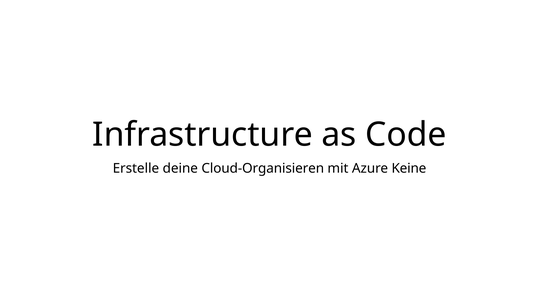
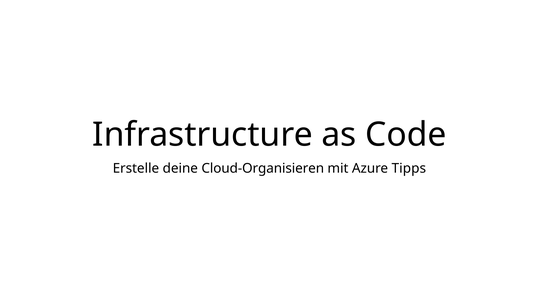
Keine: Keine -> Tipps (409, 168)
